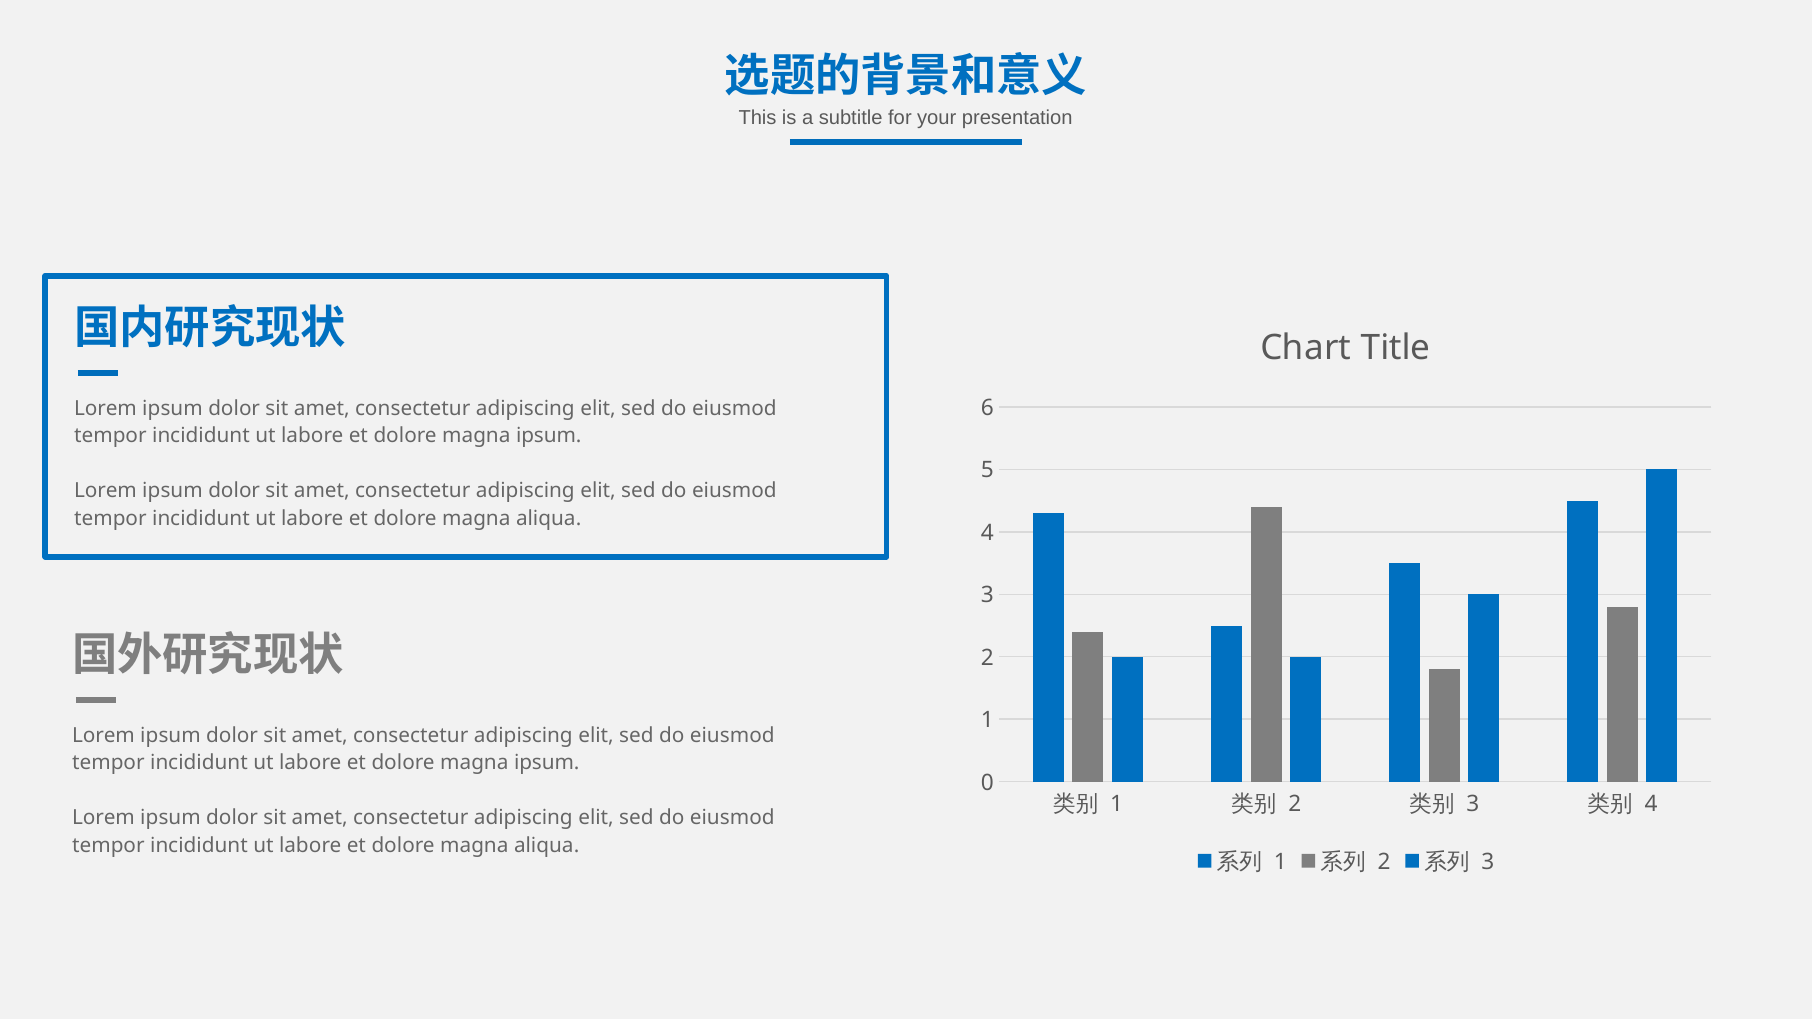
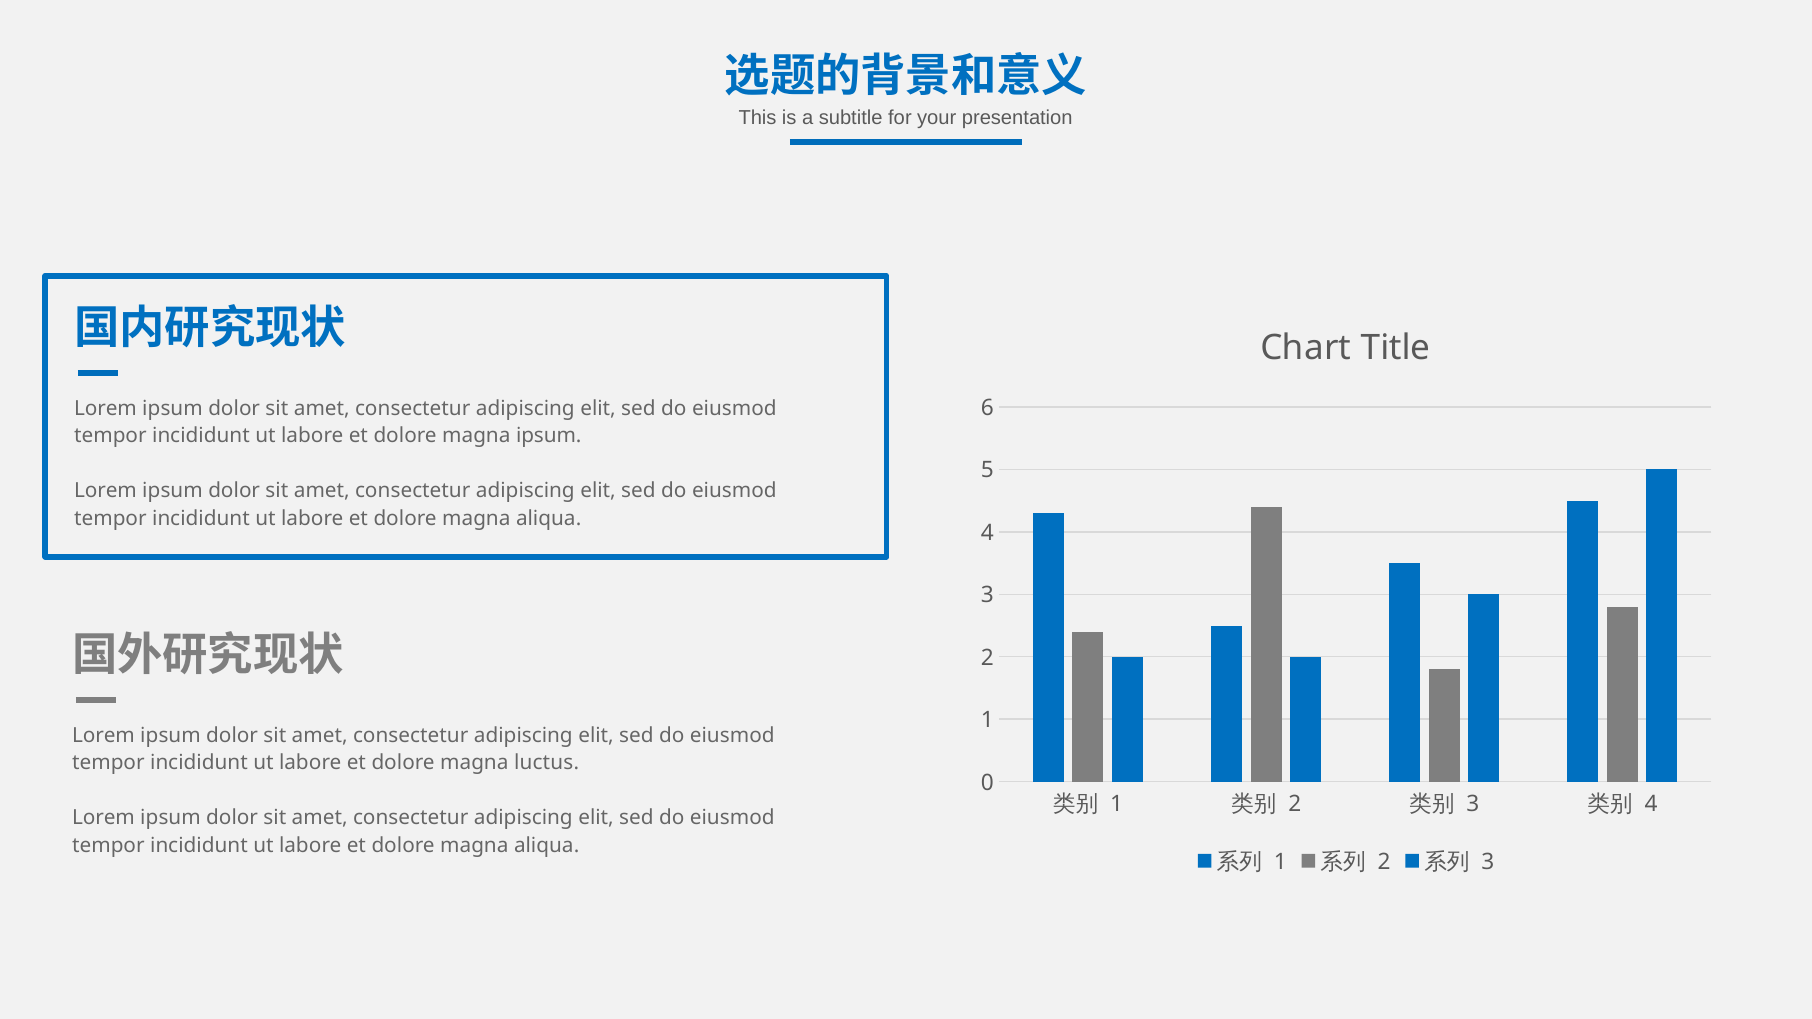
ipsum: ipsum -> luctus (547, 763)
